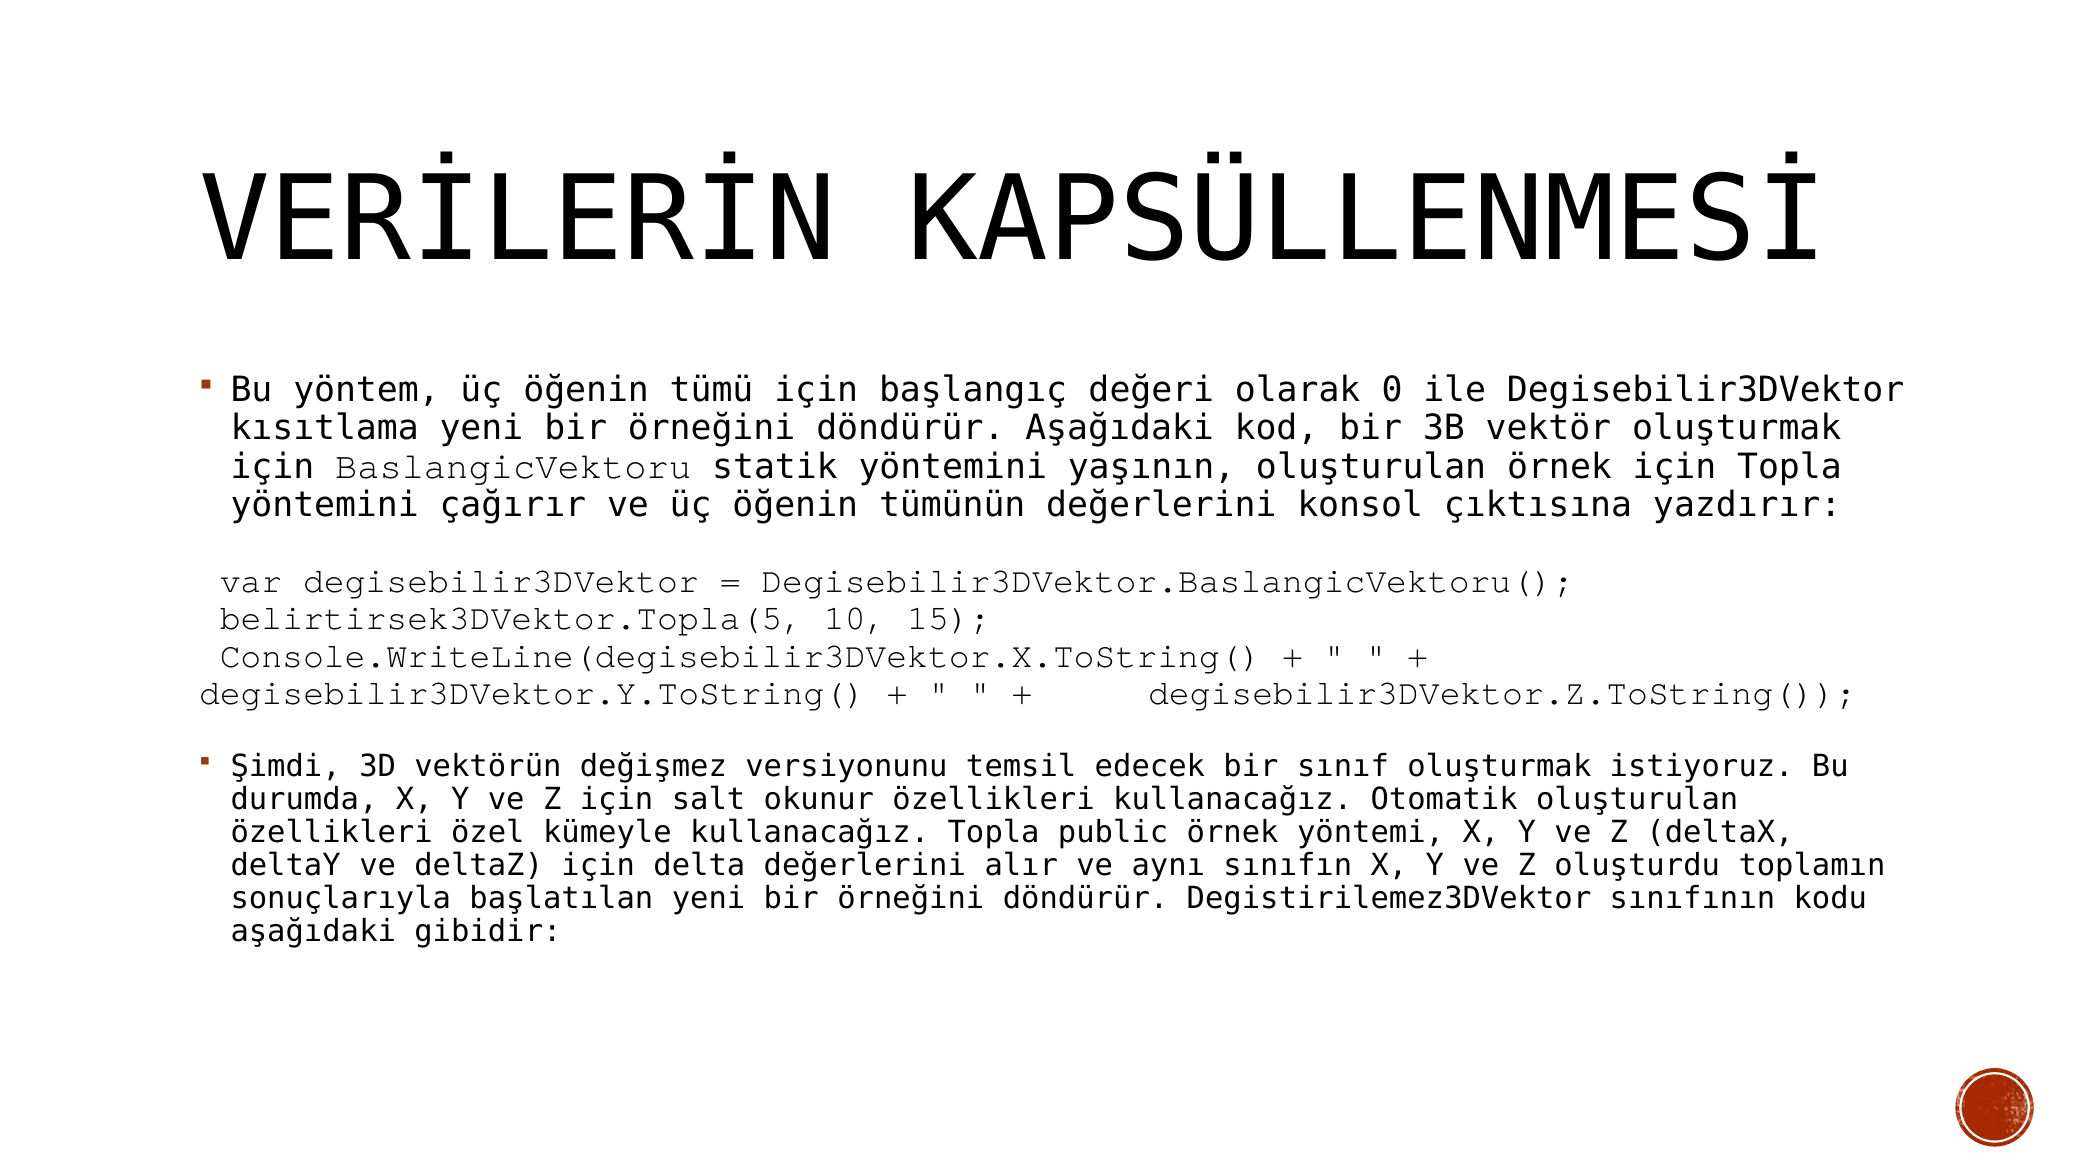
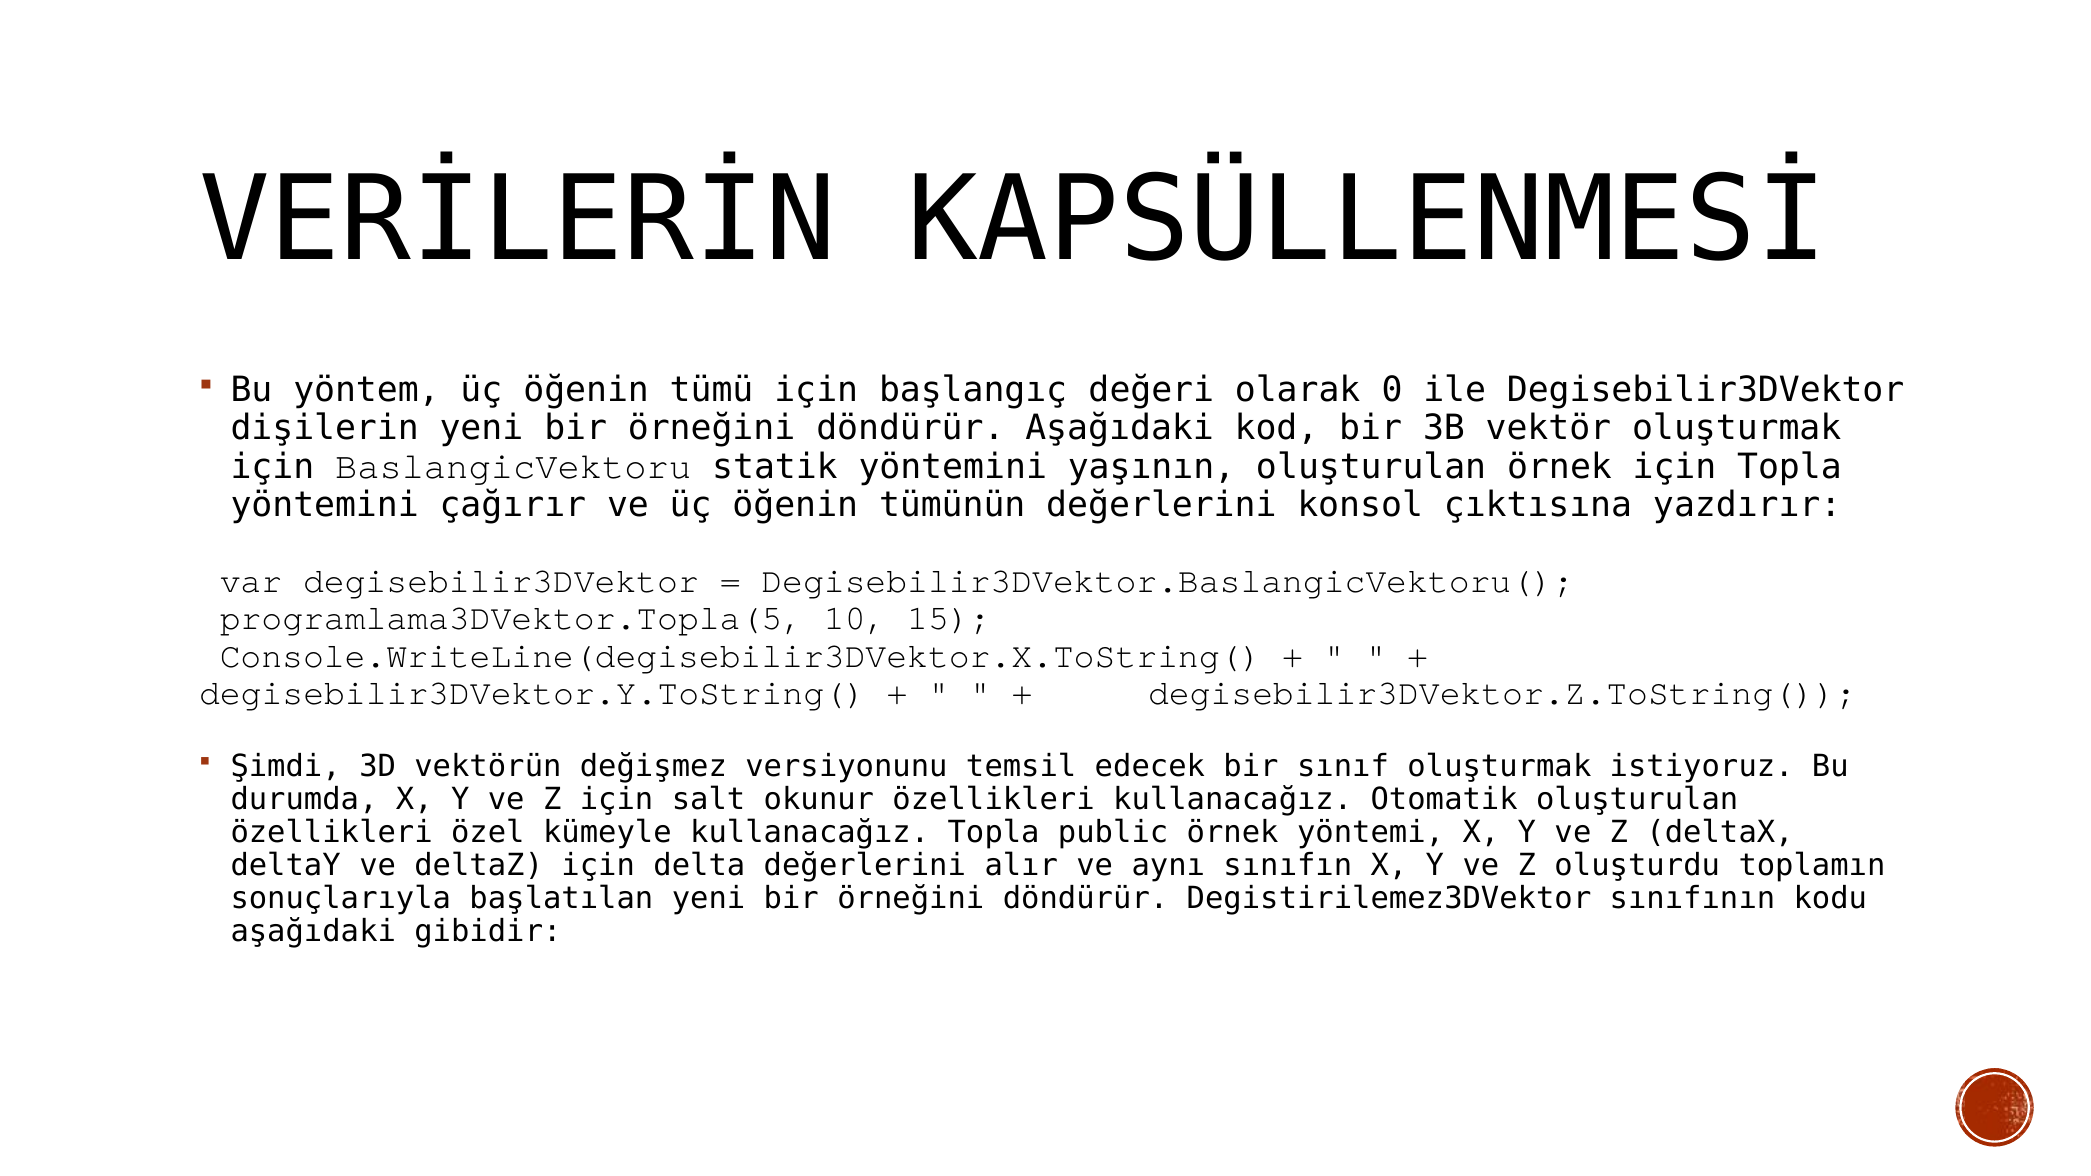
kısıtlama: kısıtlama -> dişilerin (325, 428)
belirtirsek3DVektor.Topla(5: belirtirsek3DVektor.Topla(5 -> programlama3DVektor.Topla(5 (511, 618)
